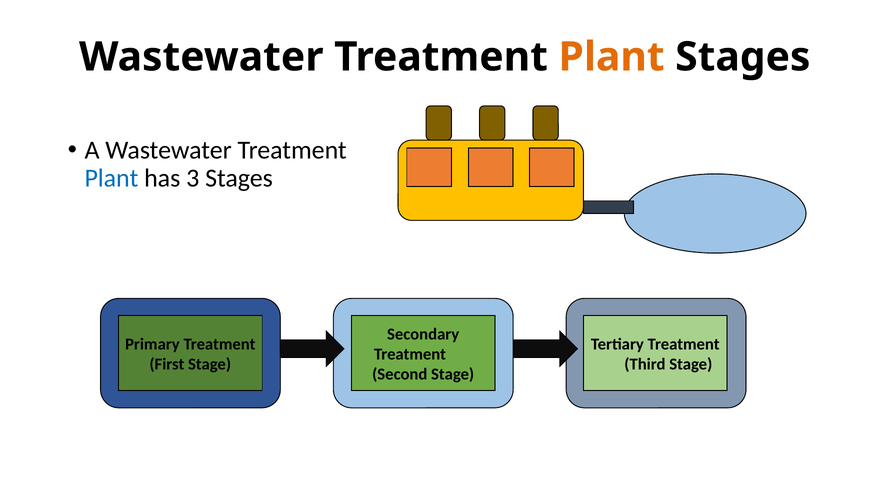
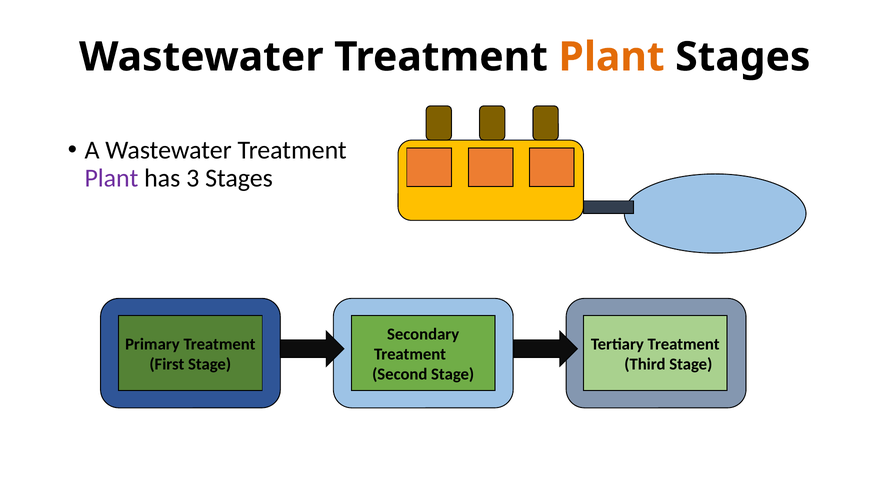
Plant colour: blue -> purple (111, 179)
